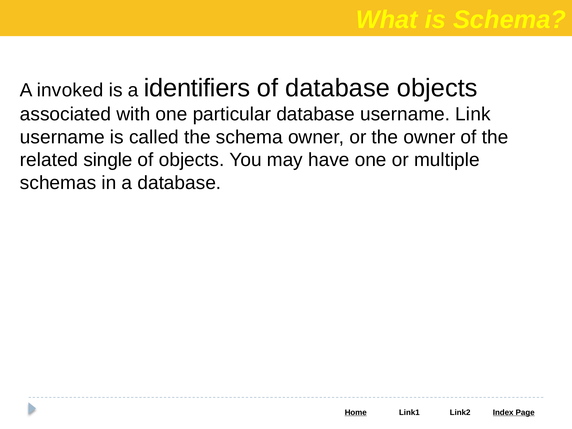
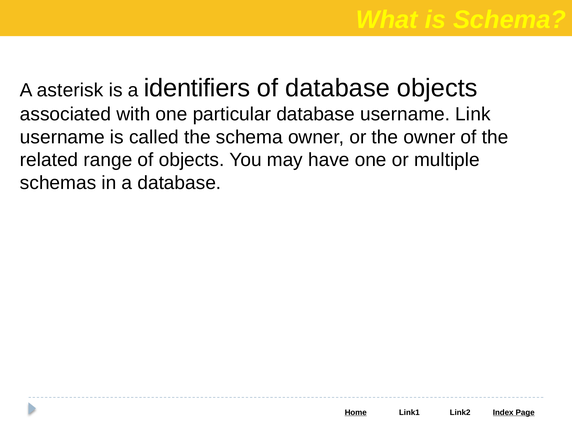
invoked: invoked -> asterisk (70, 90)
single: single -> range (108, 160)
